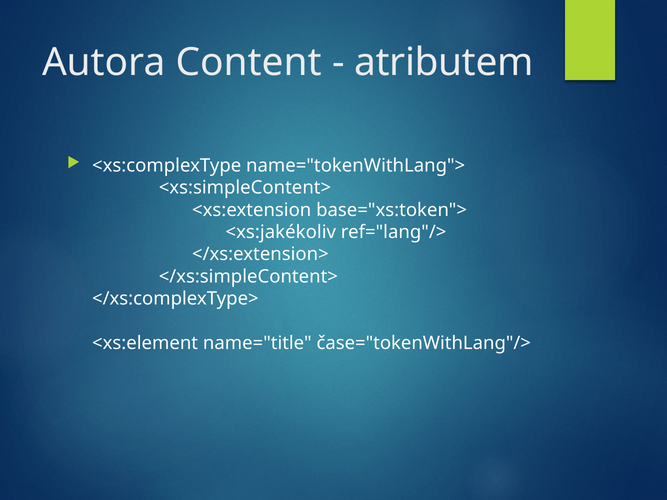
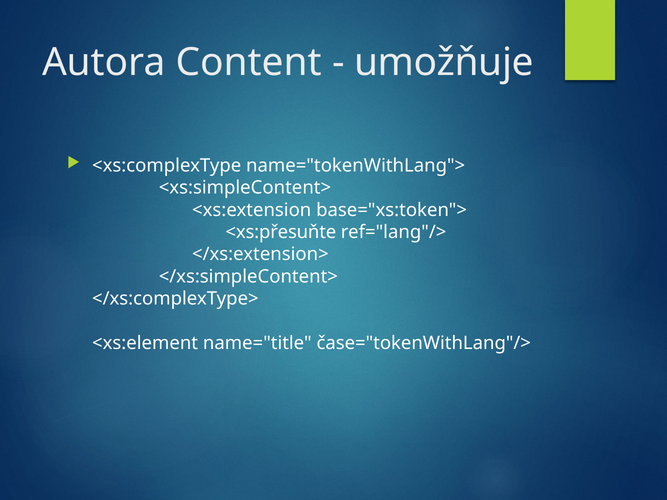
atributem: atributem -> umožňuje (444, 62)
<xs:jakékoliv: <xs:jakékoliv -> <xs:přesuňte (281, 232)
